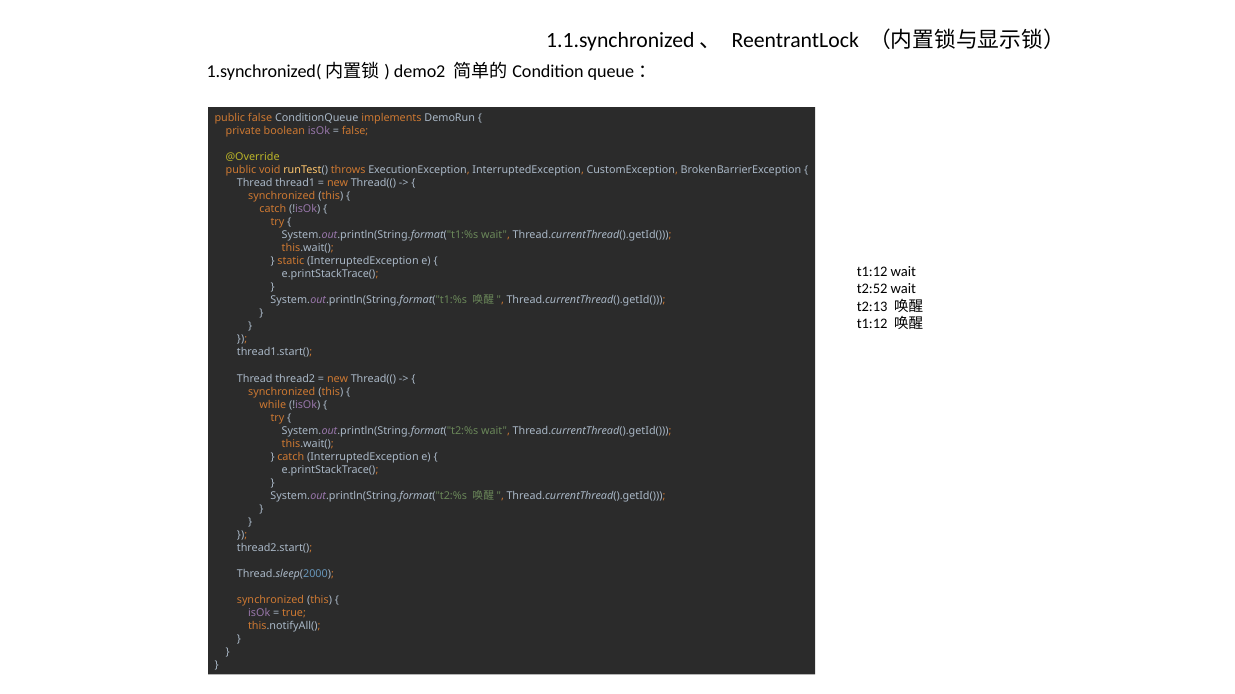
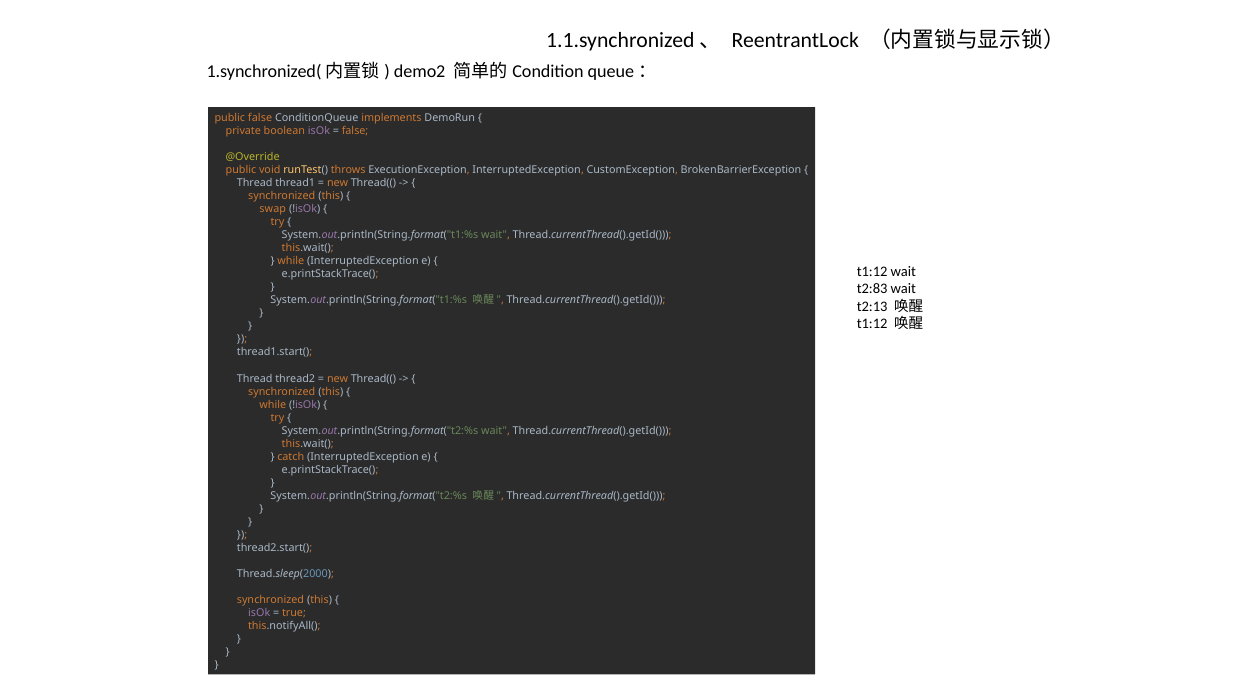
catch: catch -> swap (273, 209)
static: static -> while (291, 261)
t2:52: t2:52 -> t2:83 (872, 289)
